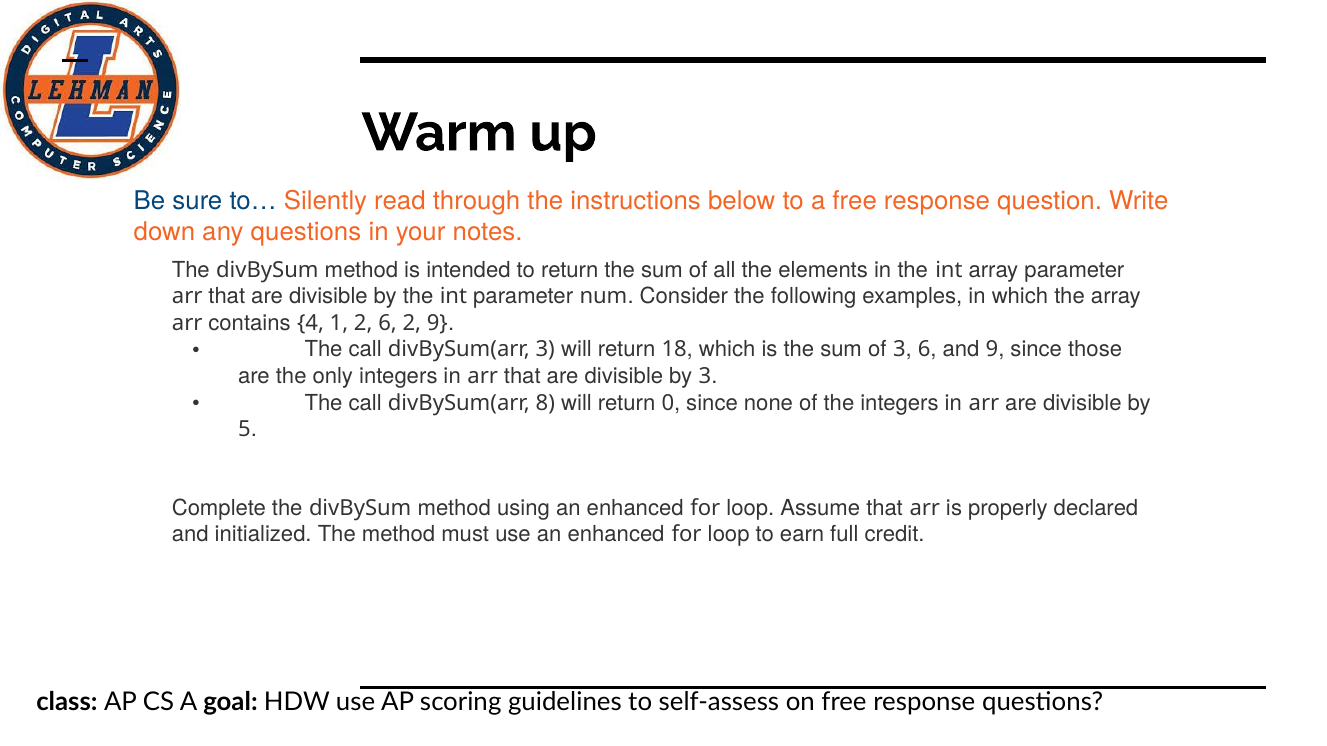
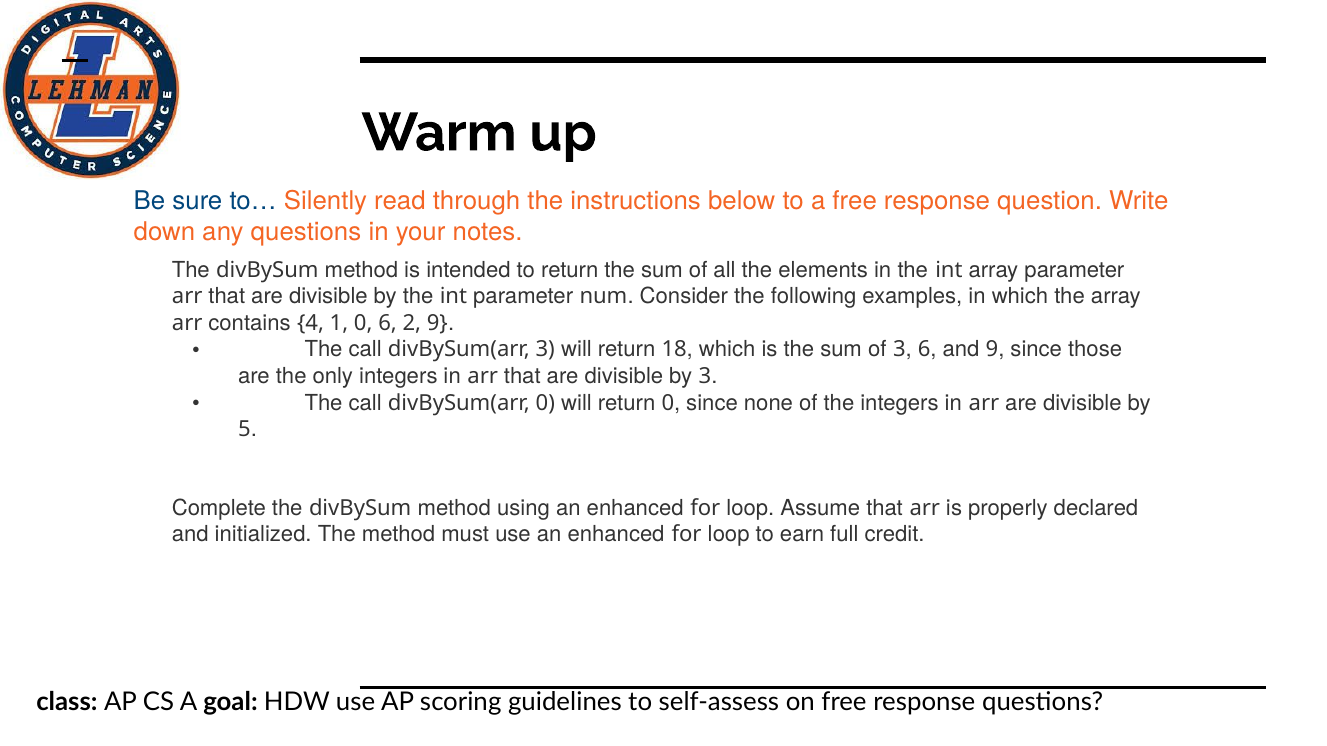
1 2: 2 -> 0 (363, 323)
divBySum(arr 8: 8 -> 0 (545, 403)
